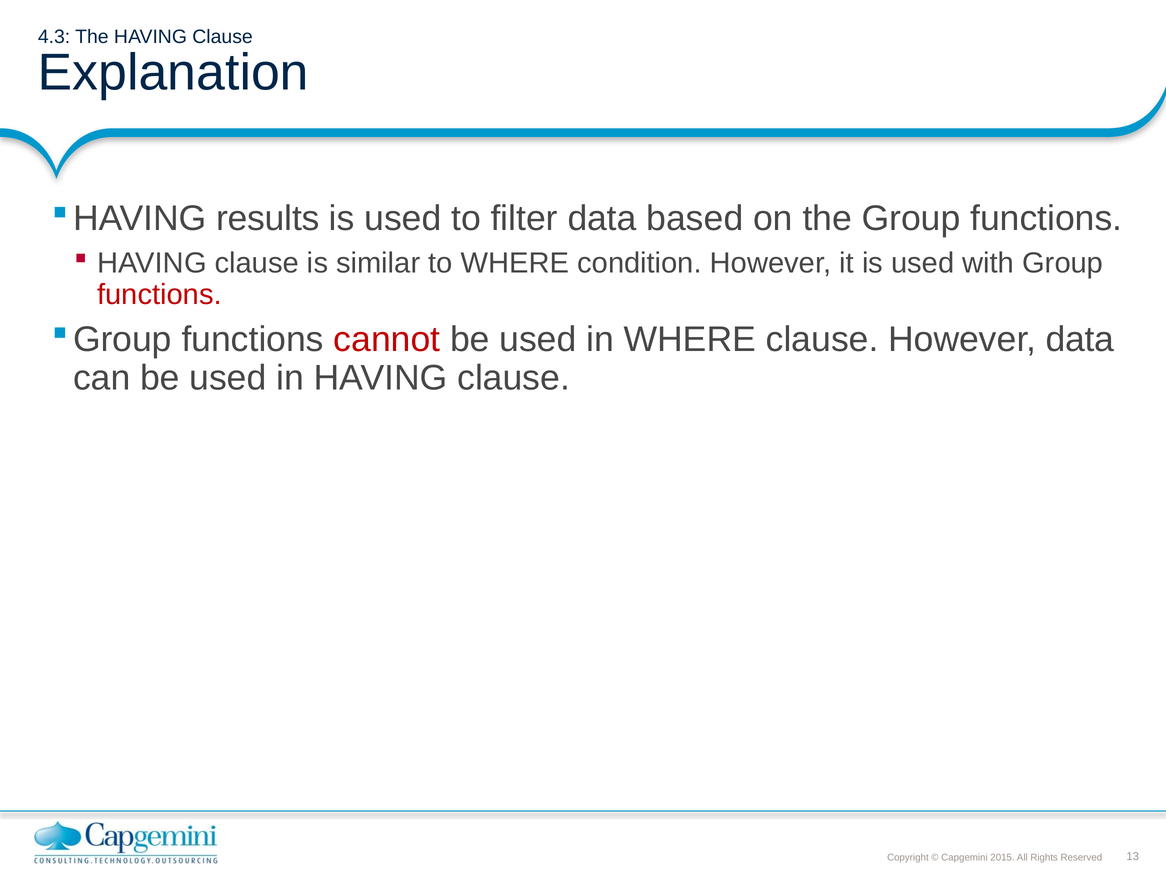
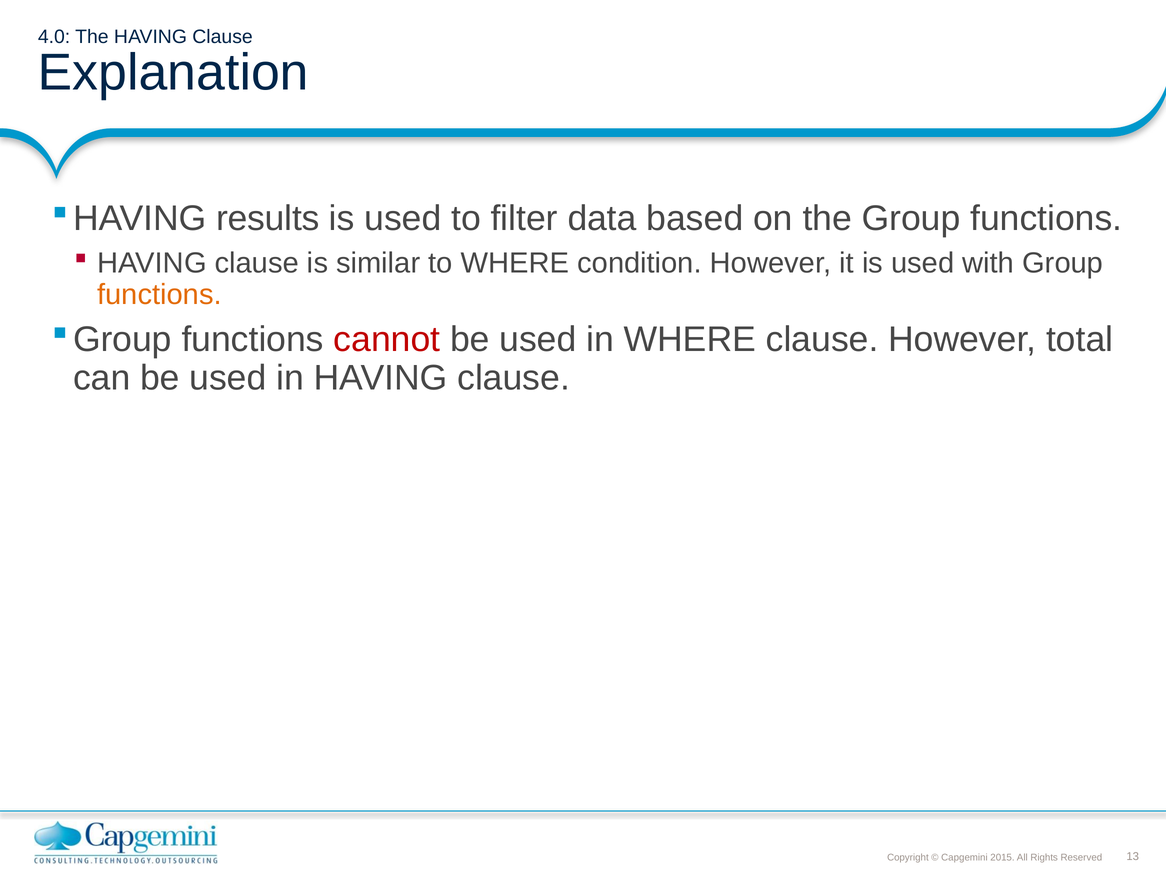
4.3: 4.3 -> 4.0 (54, 37)
functions colour: red -> orange (159, 295)
However data: data -> total (1080, 340)
